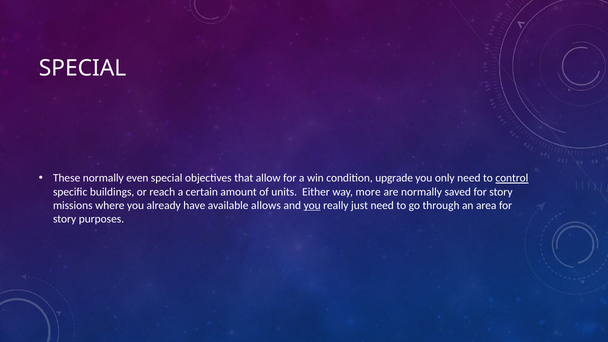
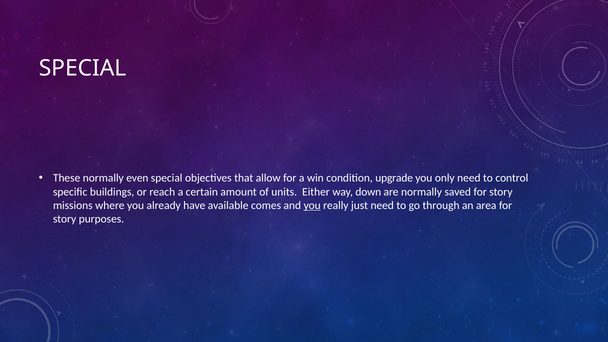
control underline: present -> none (512, 178)
more: more -> down (368, 192)
allows: allows -> comes (266, 205)
